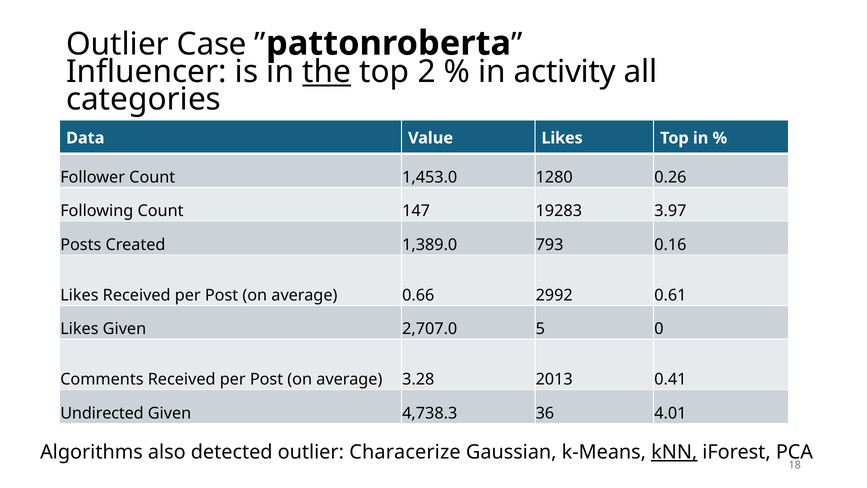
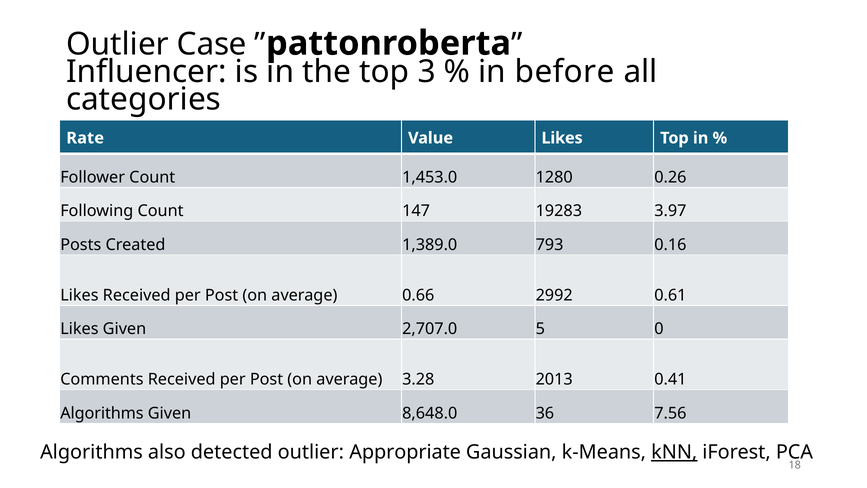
the underline: present -> none (327, 72)
2: 2 -> 3 (427, 72)
activity: activity -> before (565, 72)
Data: Data -> Rate (85, 138)
Undirected: Undirected -> Algorithms (102, 413)
4,738.3: 4,738.3 -> 8,648.0 (430, 413)
4.01: 4.01 -> 7.56 (670, 413)
Characerize: Characerize -> Appropriate (405, 452)
